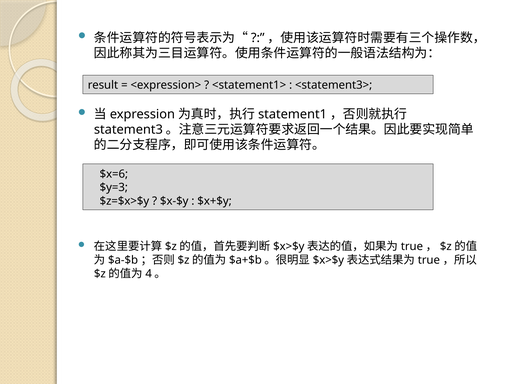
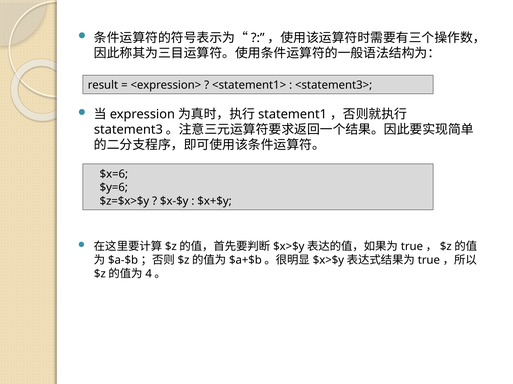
$y=3: $y=3 -> $y=6 (114, 188)
